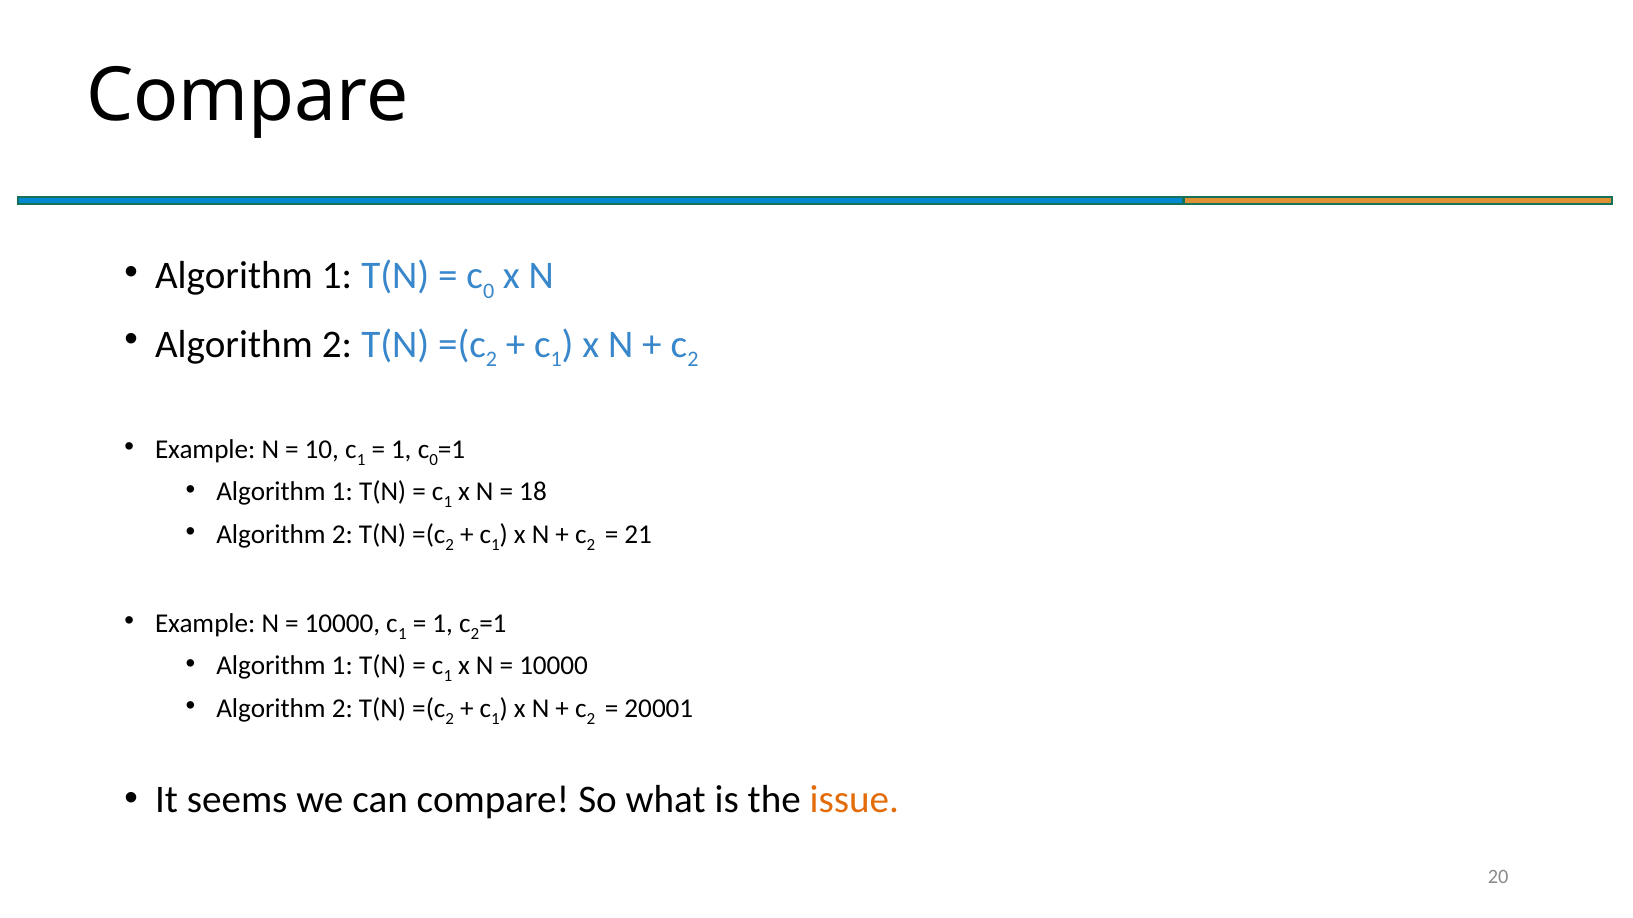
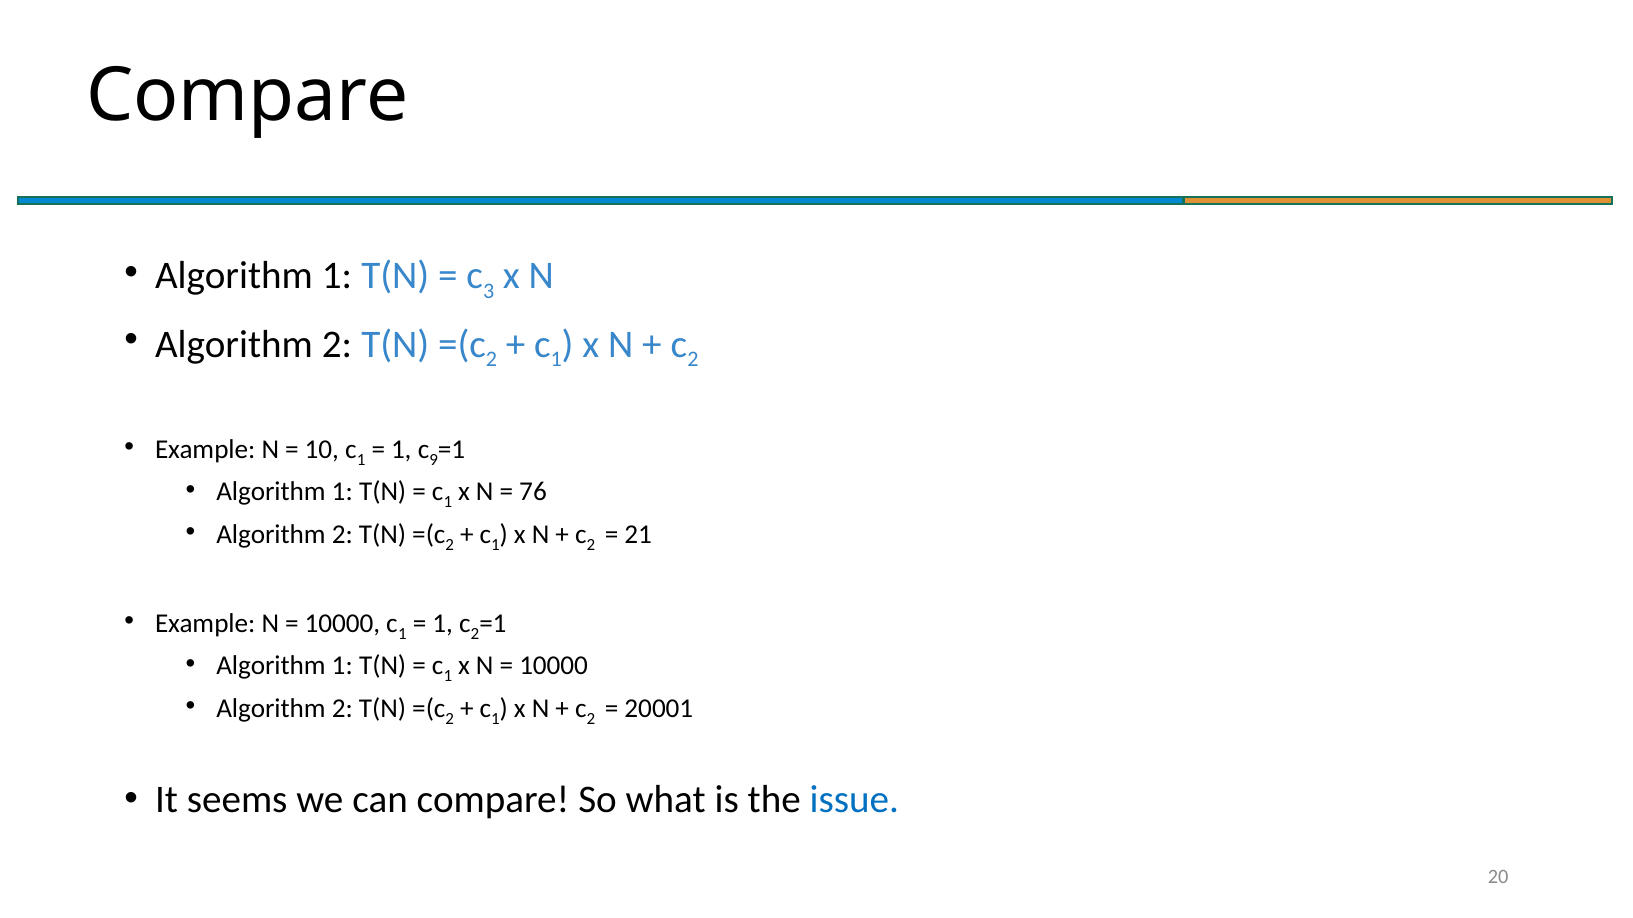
0: 0 -> 3 (489, 291)
0: 0 -> 9 (434, 460)
18: 18 -> 76 (533, 492)
issue colour: orange -> blue (854, 800)
